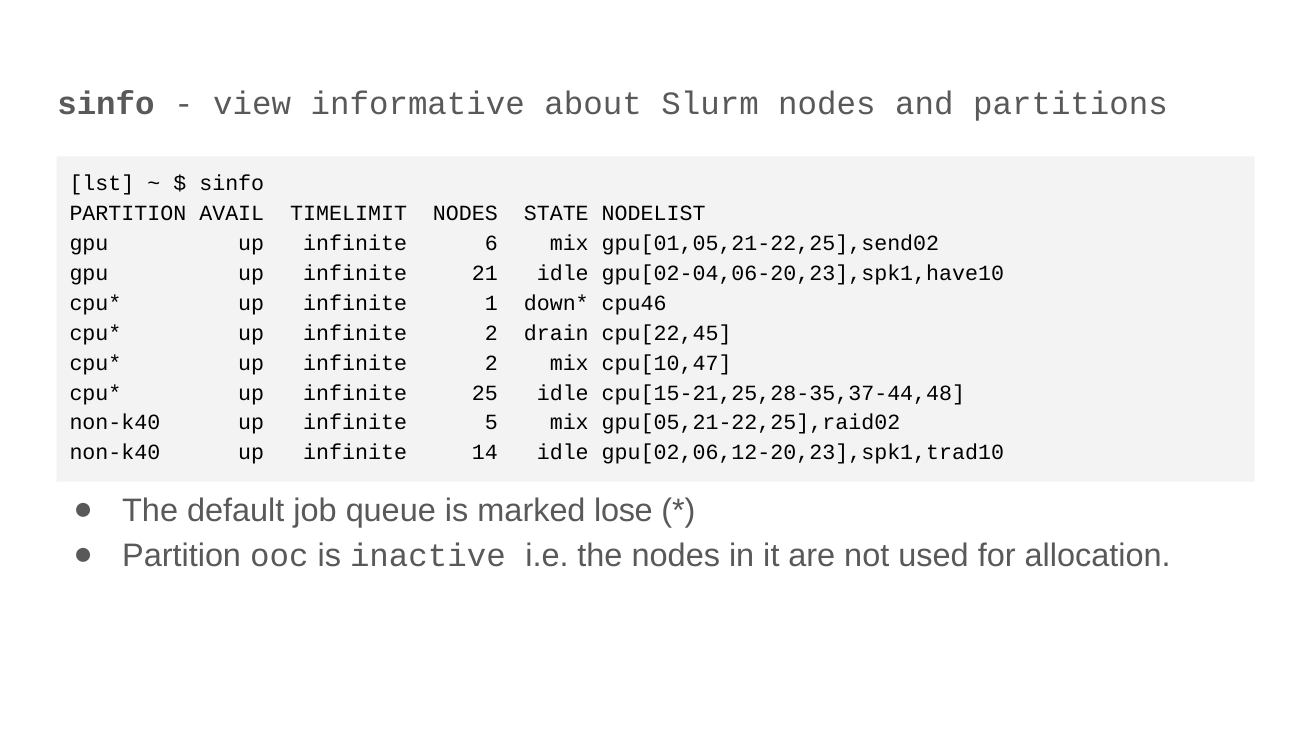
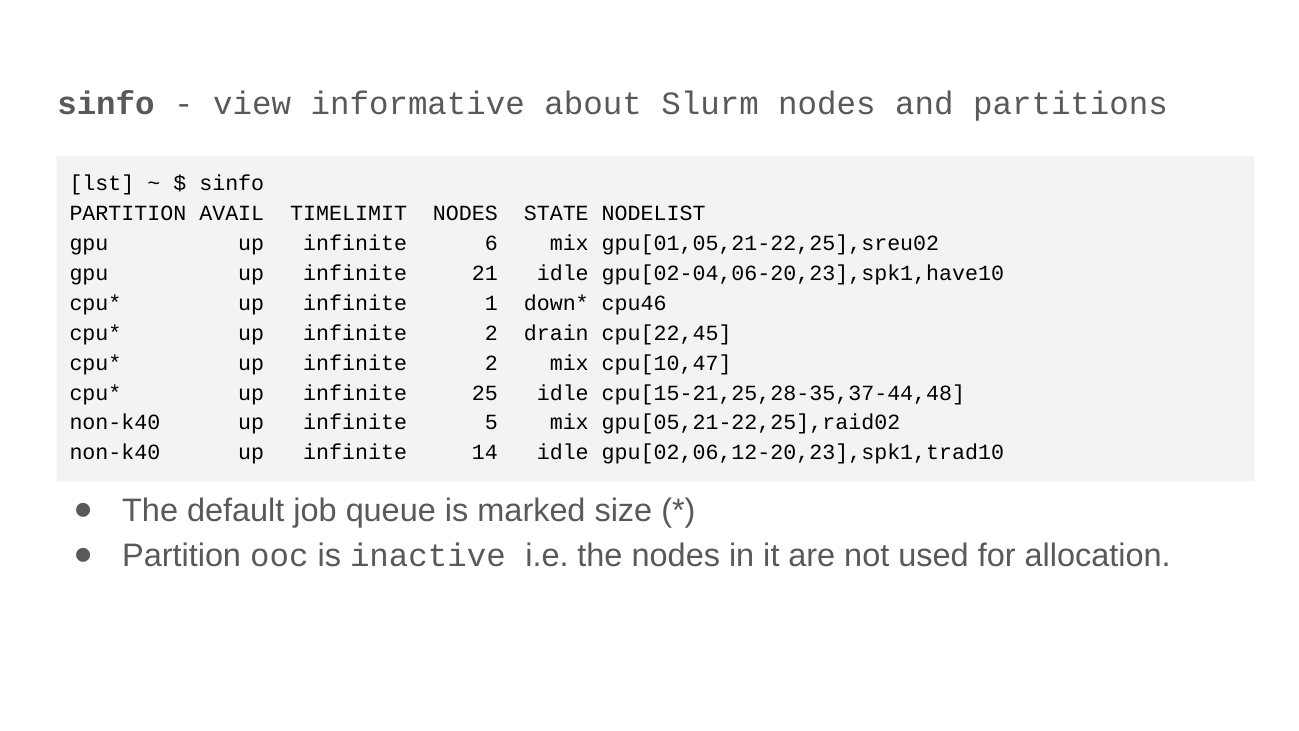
gpu[01,05,21-22,25],send02: gpu[01,05,21-22,25],send02 -> gpu[01,05,21-22,25],sreu02 (770, 243)
lose: lose -> size (623, 511)
